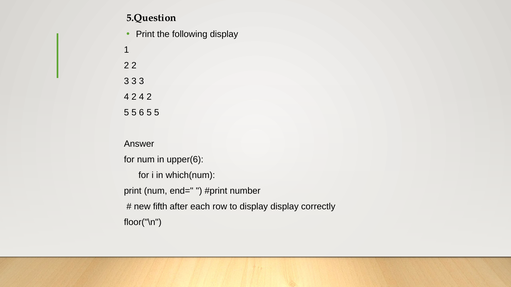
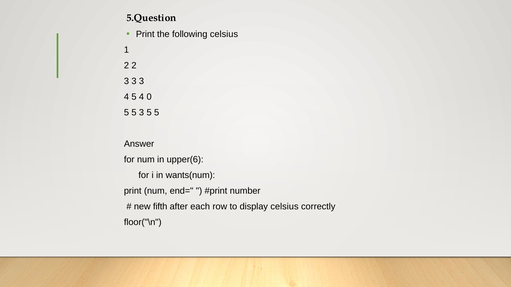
following display: display -> celsius (224, 34)
2: 2 -> 5 (134, 97)
2: 2 -> 0 (149, 97)
5 6: 6 -> 3 (142, 113)
which(num: which(num -> wants(num (190, 175)
display display: display -> celsius (284, 207)
